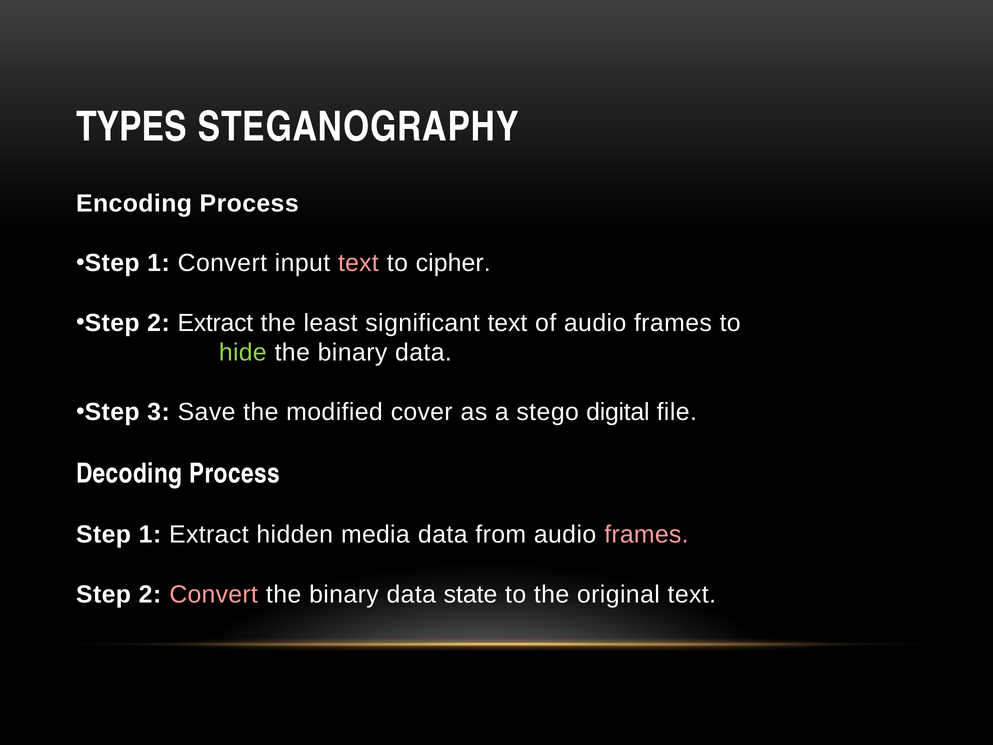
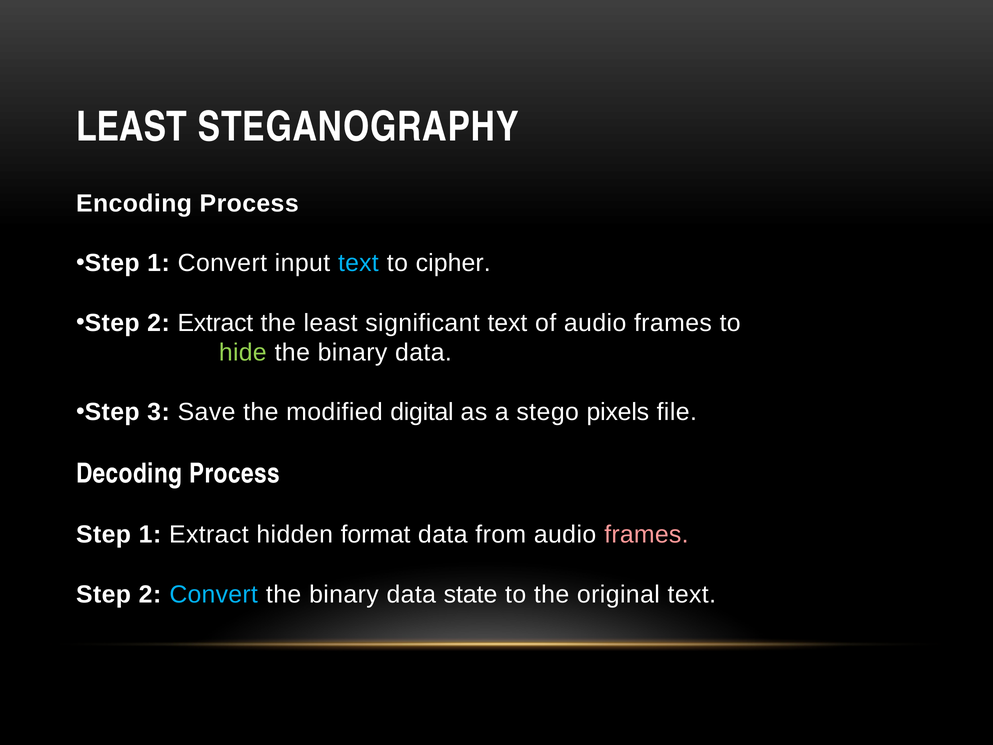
TYPES: TYPES -> LEAST (132, 127)
text colour: pink -> light blue (358, 263)
cover: cover -> digital (422, 412)
digital: digital -> pixels (618, 412)
media: media -> format (376, 535)
Convert colour: pink -> light blue (214, 594)
